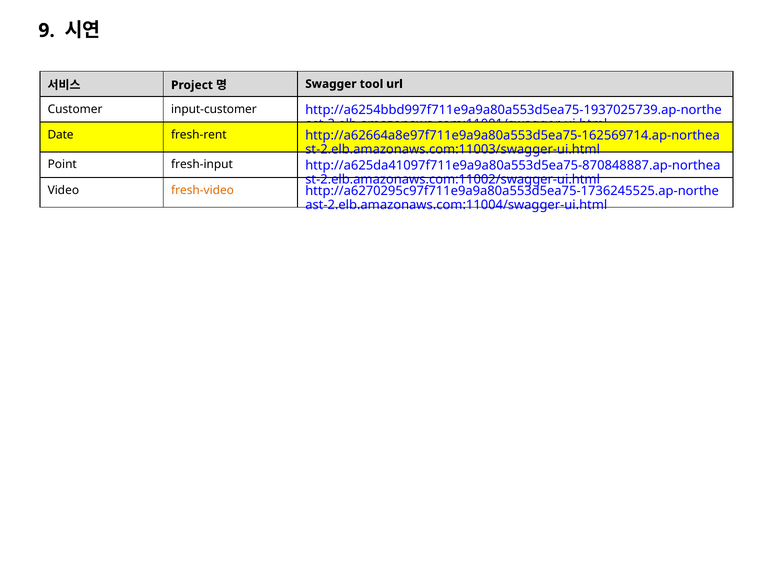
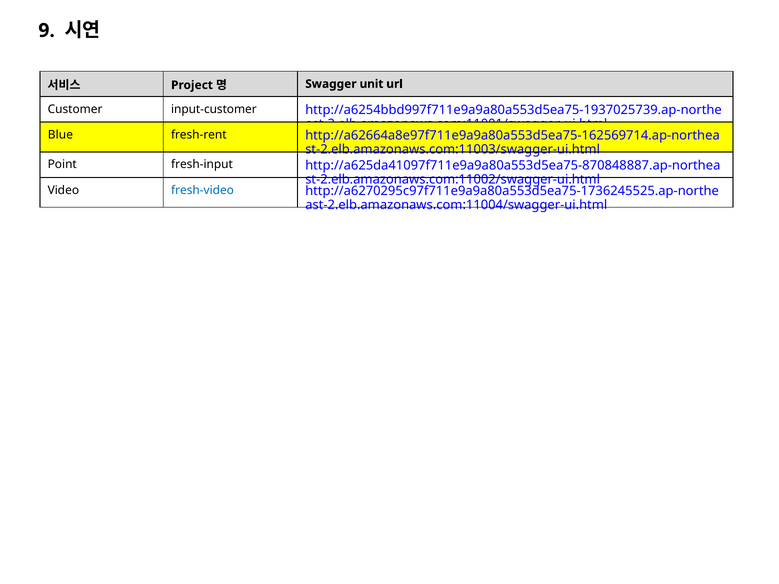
tool: tool -> unit (371, 84)
Date: Date -> Blue (60, 135)
fresh-video colour: orange -> blue (202, 190)
